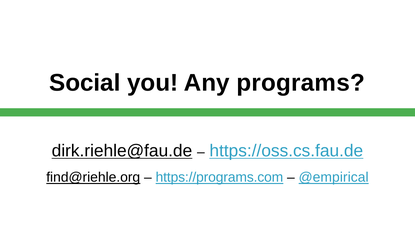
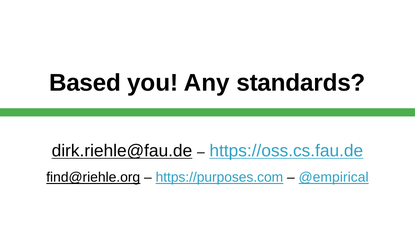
Social: Social -> Based (85, 83)
programs: programs -> standards (301, 83)
https://programs.com: https://programs.com -> https://purposes.com (219, 178)
